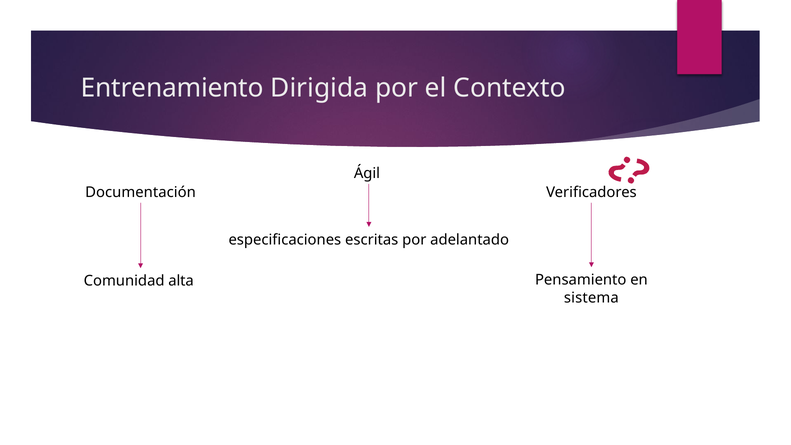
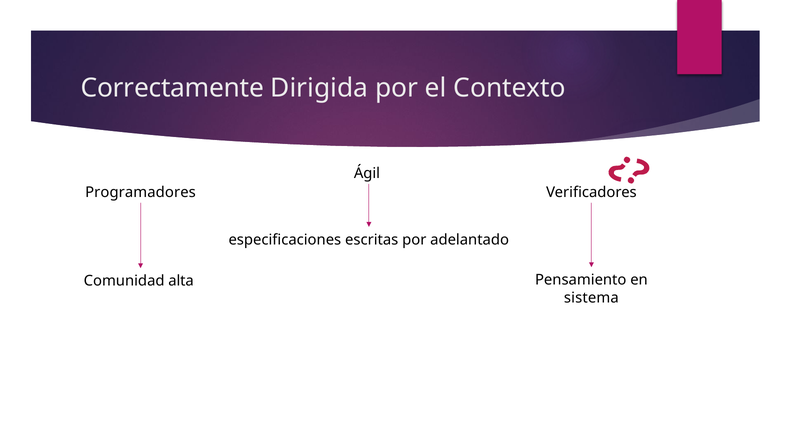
Entrenamiento: Entrenamiento -> Correctamente (172, 88)
Documentación: Documentación -> Programadores (140, 192)
